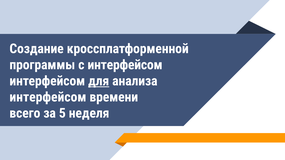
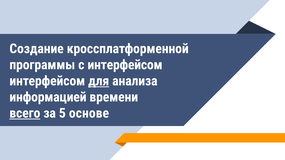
интерфейсом: интерфейсом -> информацией (48, 97)
всего underline: none -> present (25, 113)
неделя: неделя -> основе (89, 113)
